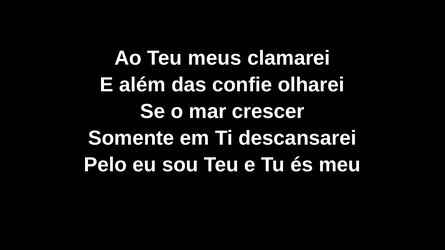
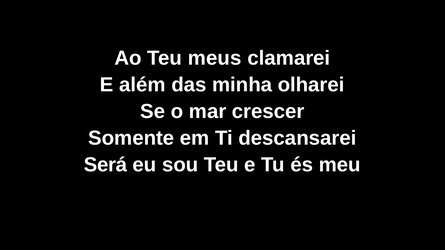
confie: confie -> minha (242, 85)
Pelo: Pelo -> Será (106, 165)
